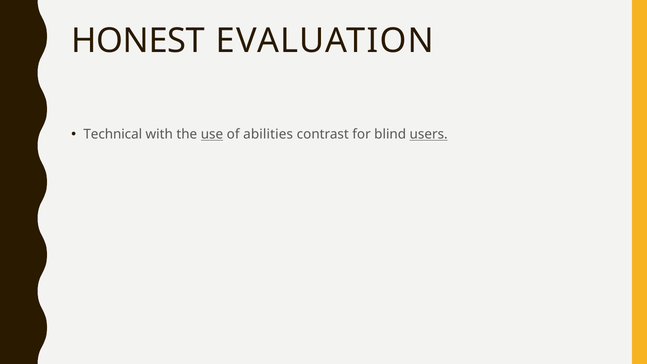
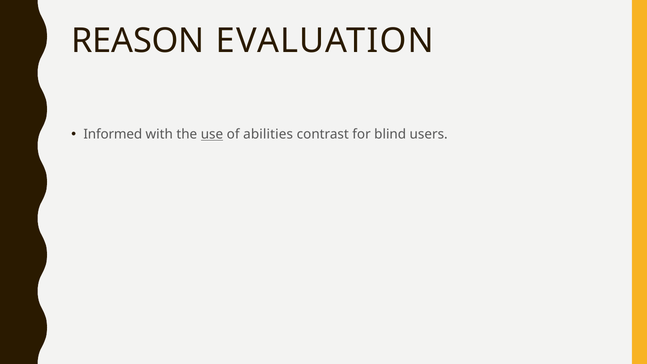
HONEST: HONEST -> REASON (138, 41)
Technical: Technical -> Informed (113, 134)
users underline: present -> none (429, 134)
